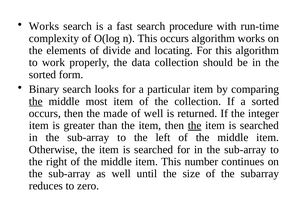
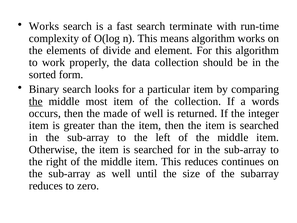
procedure: procedure -> terminate (191, 26)
This occurs: occurs -> means (175, 38)
locating: locating -> element (174, 50)
a sorted: sorted -> words (265, 101)
the underline: present -> none (195, 125)
This number: number -> reduces (201, 161)
